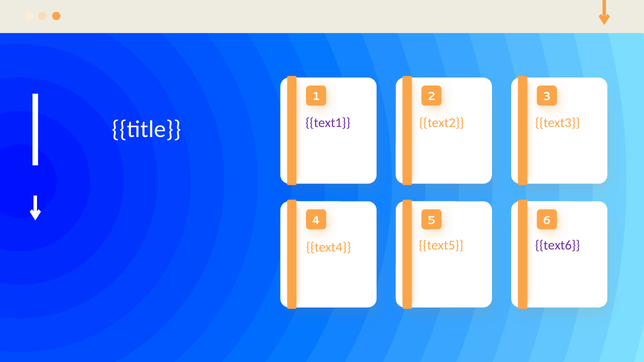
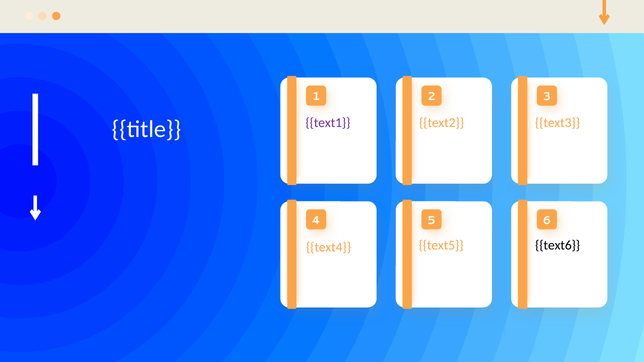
text6 colour: purple -> black (558, 246)
